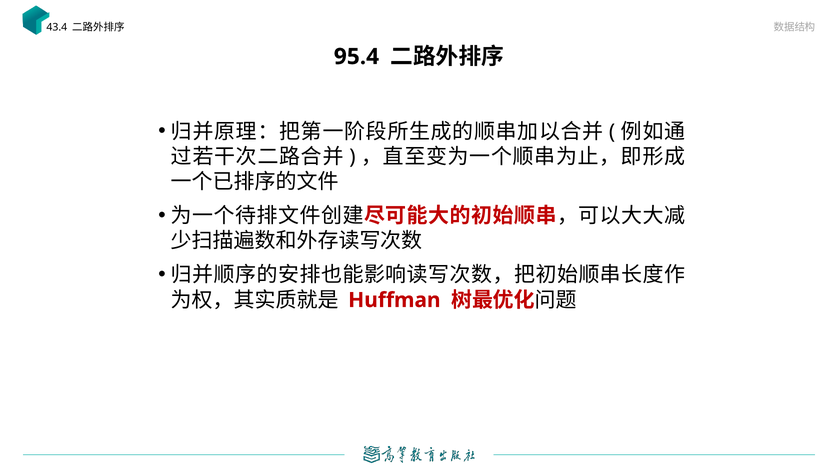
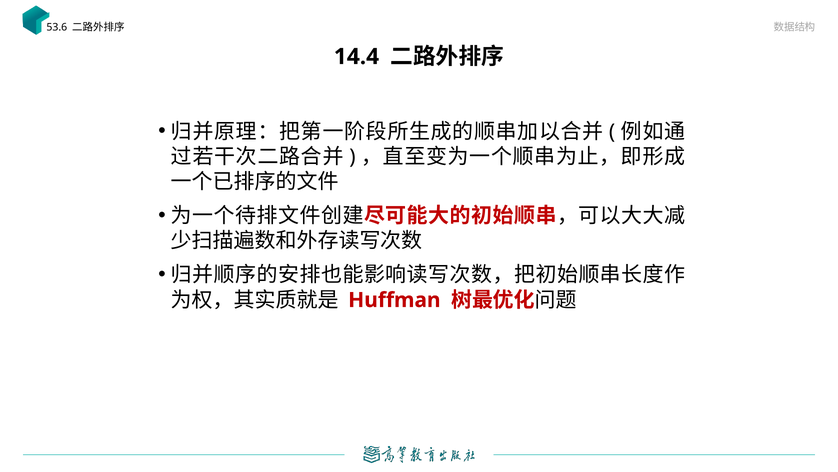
43.4: 43.4 -> 53.6 (57, 27)
95.4: 95.4 -> 14.4 (356, 57)
